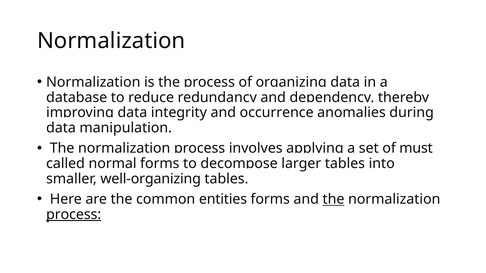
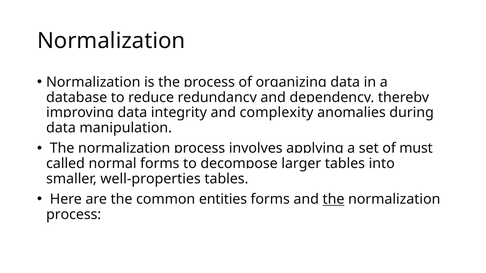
occurrence: occurrence -> complexity (277, 113)
well-organizing: well-organizing -> well-properties (151, 179)
process underline: present -> none (74, 215)
